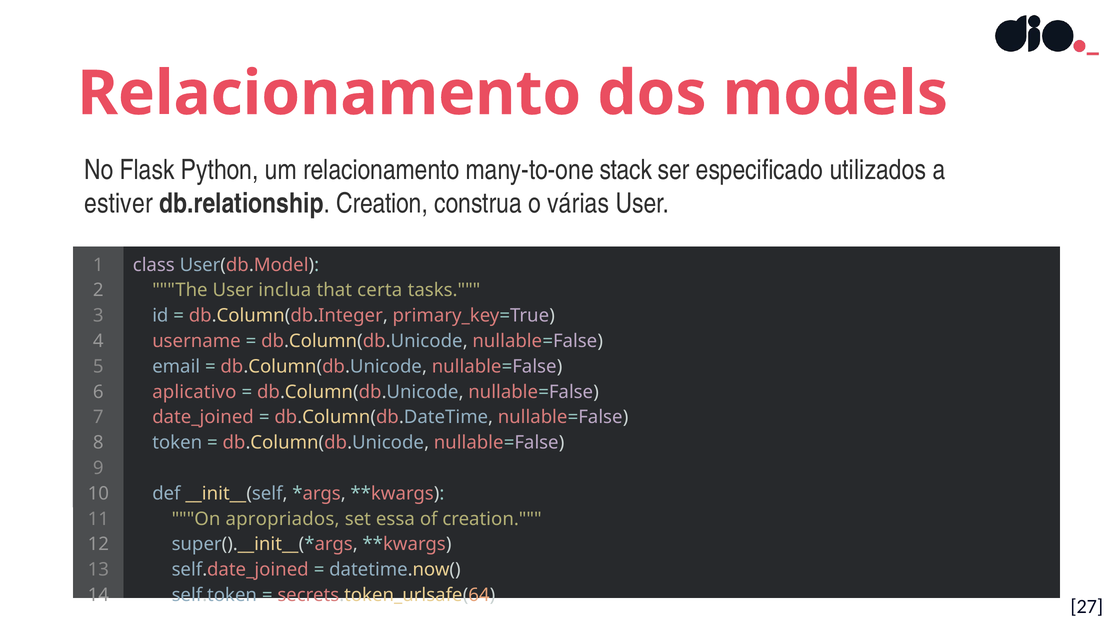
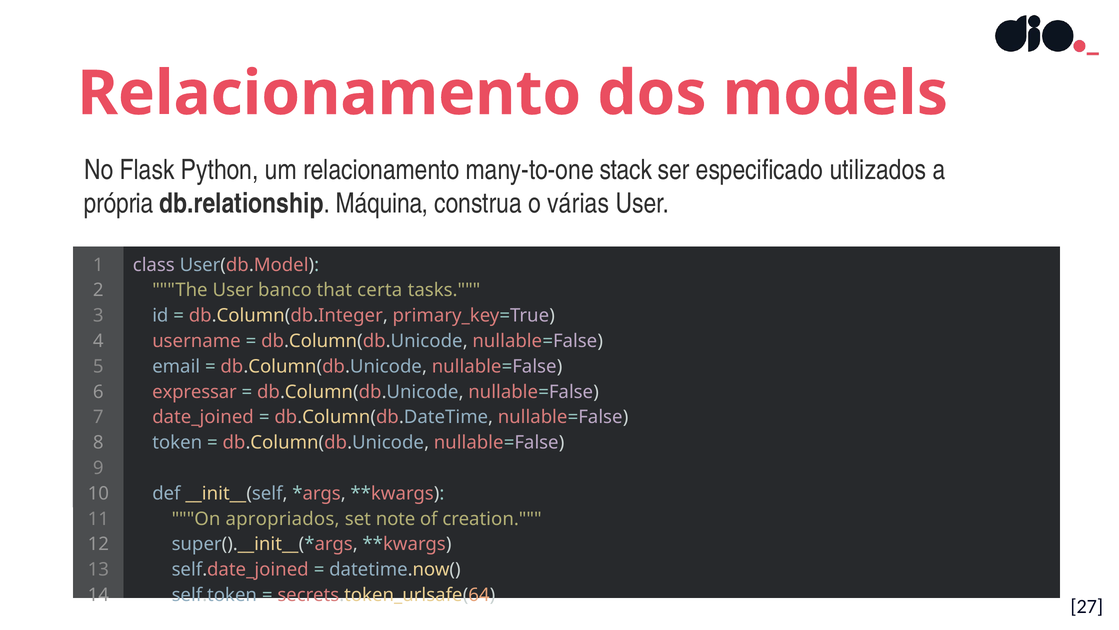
estiver: estiver -> própria (119, 204)
db.relationship Creation: Creation -> Máquina (382, 204)
inclua: inclua -> banco (285, 290)
aplicativo: aplicativo -> expressar (194, 392)
essa: essa -> note (396, 518)
